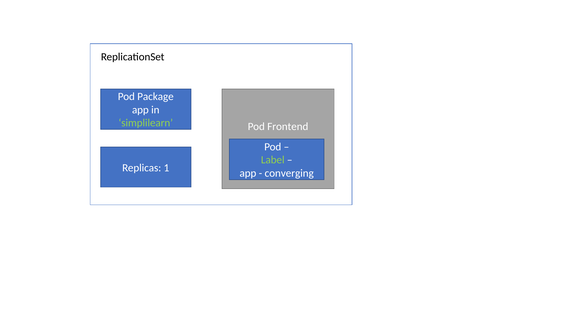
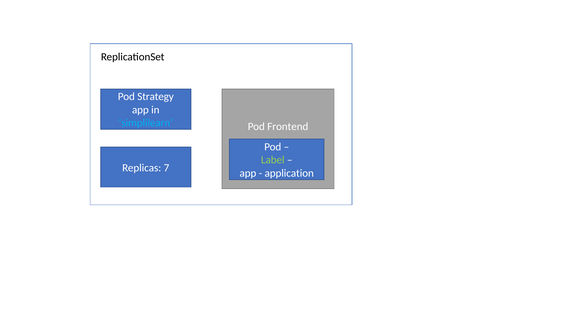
Package: Package -> Strategy (156, 97)
simplilearn colour: light green -> light blue (146, 123)
1: 1 -> 7 (166, 168)
converging: converging -> application (289, 173)
